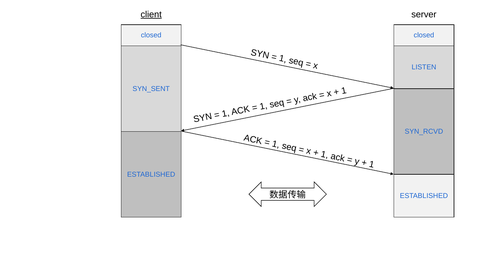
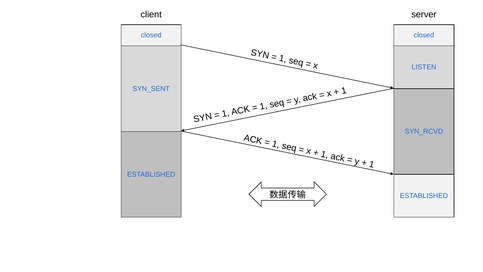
client underline: present -> none (151, 14)
